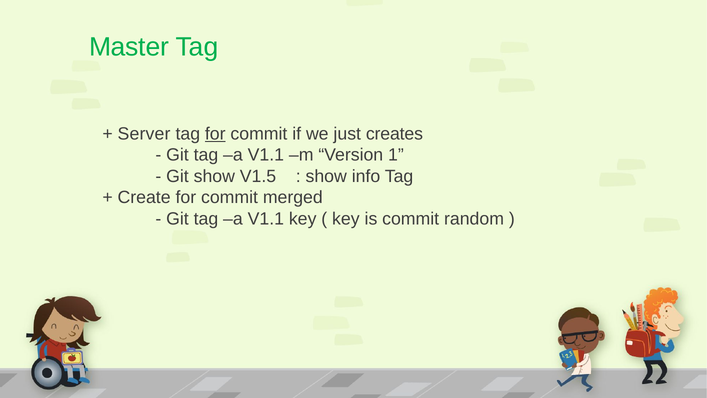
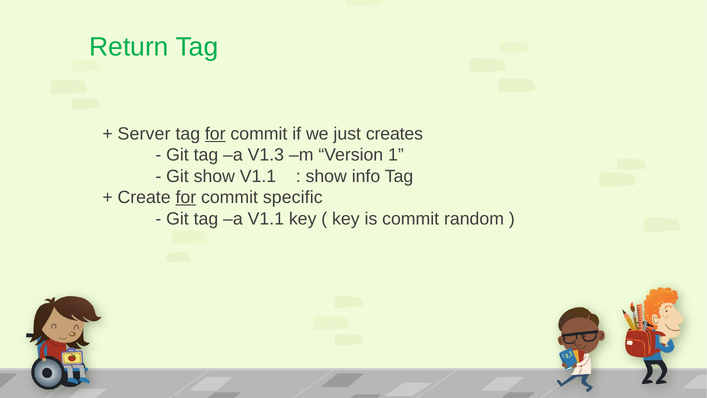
Master: Master -> Return (129, 47)
V1.1: V1.1 -> V1.3 (266, 155)
show V1.5: V1.5 -> V1.1 (258, 176)
for underline: none -> present (186, 197)
merged: merged -> specific (293, 197)
